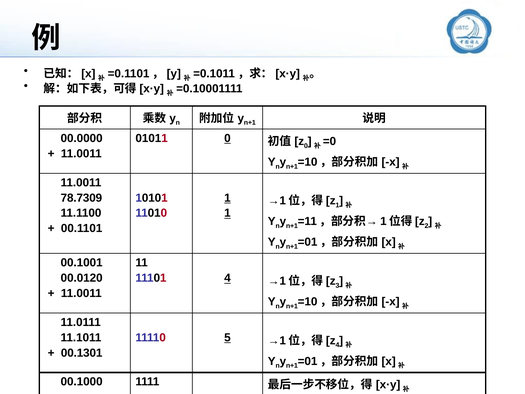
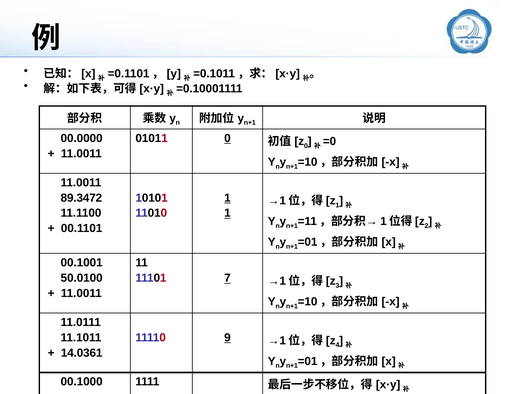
78.7309: 78.7309 -> 89.3472 (81, 198)
00.0120: 00.0120 -> 50.0100 (82, 278)
11101 4: 4 -> 7 (227, 278)
5: 5 -> 9 (227, 337)
00.1301: 00.1301 -> 14.0361 (82, 353)
